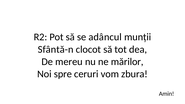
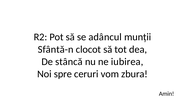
mereu: mereu -> stâncă (69, 62)
mărilor: mărilor -> iubirea (127, 62)
